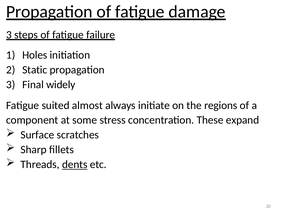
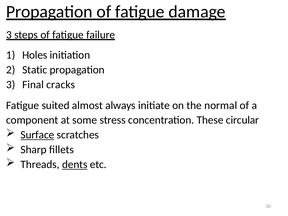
widely: widely -> cracks (61, 85)
regions: regions -> normal (221, 105)
expand: expand -> circular (243, 120)
Surface underline: none -> present (37, 135)
